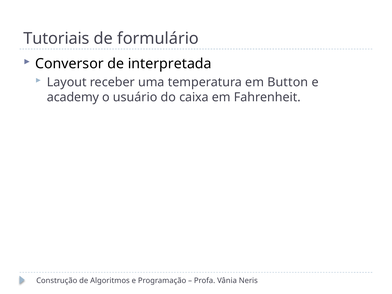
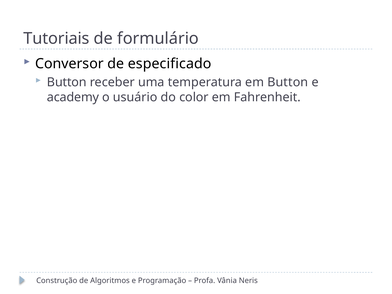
interpretada: interpretada -> especificado (170, 64)
Layout: Layout -> Button (67, 82)
caixa: caixa -> color (194, 97)
